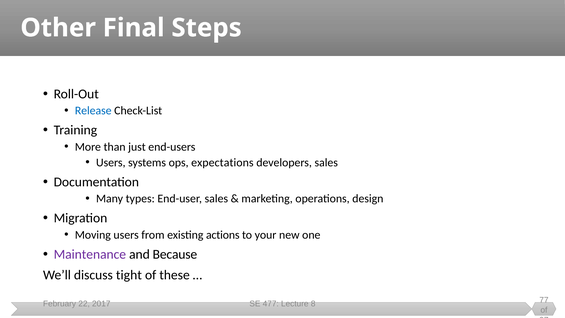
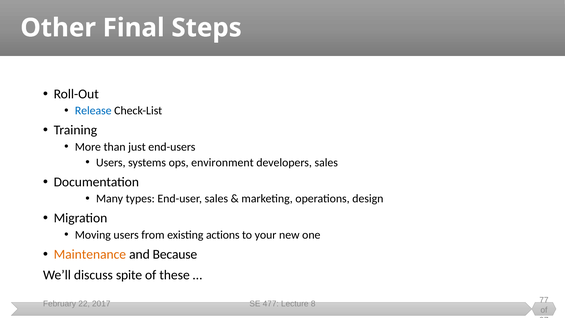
expectations: expectations -> environment (222, 162)
Maintenance colour: purple -> orange (90, 254)
tight: tight -> spite (129, 275)
